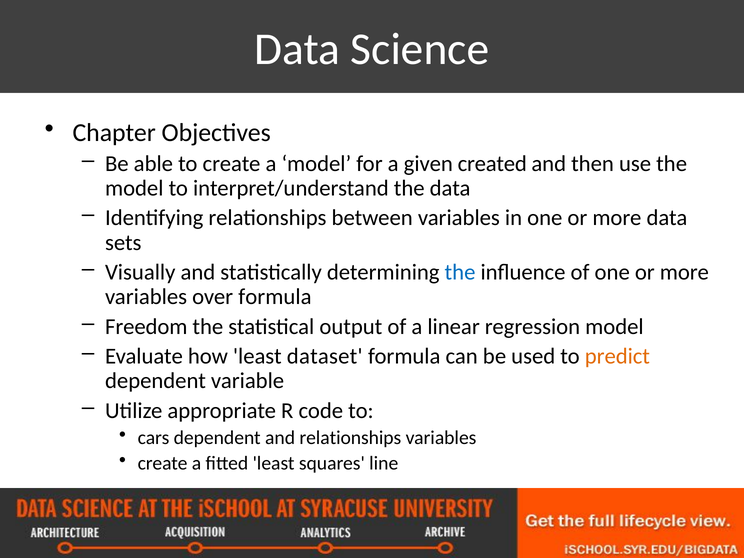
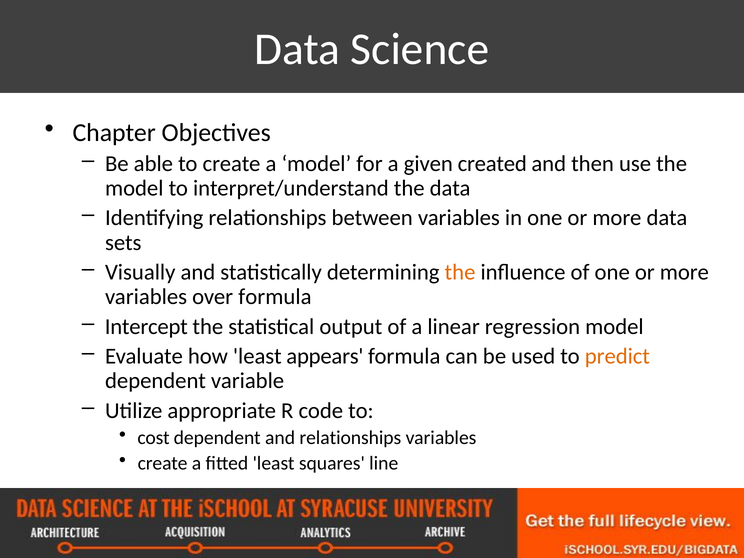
the colour: blue -> orange (460, 272)
Freedom: Freedom -> Intercept (146, 327)
dataset: dataset -> appears (325, 356)
cars: cars -> cost (154, 438)
